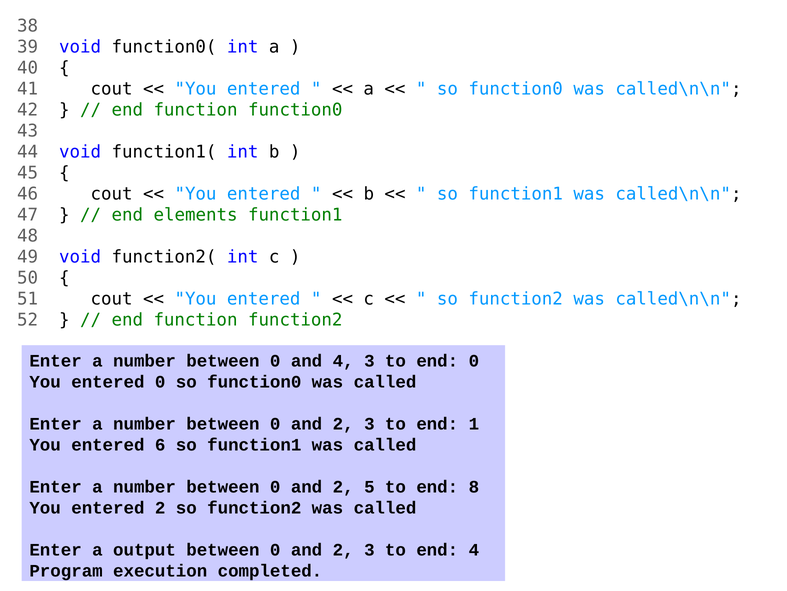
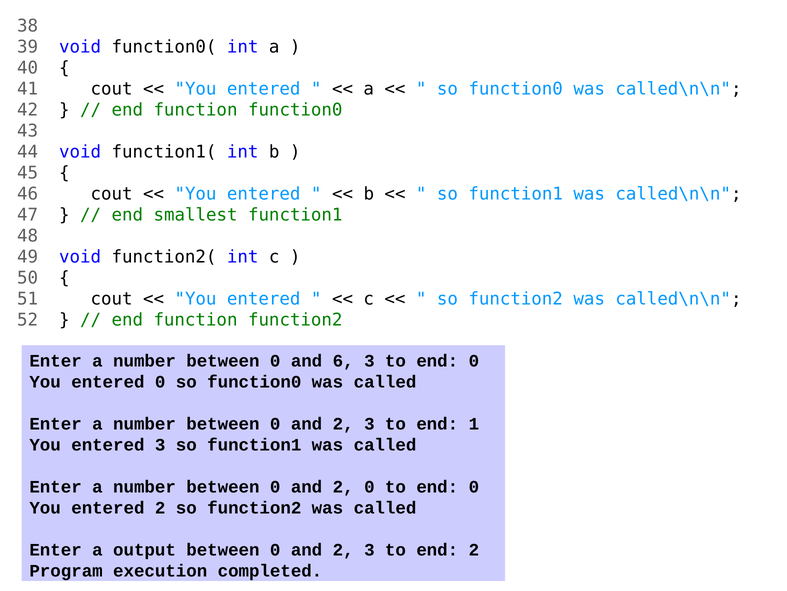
elements: elements -> smallest (196, 215)
and 4: 4 -> 6 (343, 360)
entered 6: 6 -> 3 (160, 444)
2 5: 5 -> 0 (369, 486)
8: 8 -> 0 (474, 486)
end 4: 4 -> 2 (474, 549)
